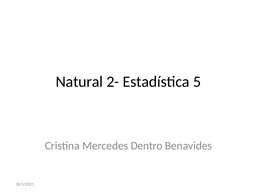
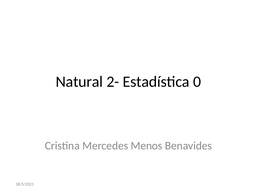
5: 5 -> 0 (197, 82)
Dentro: Dentro -> Menos (147, 146)
